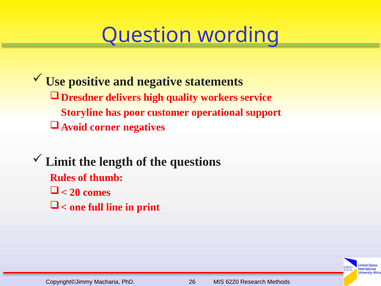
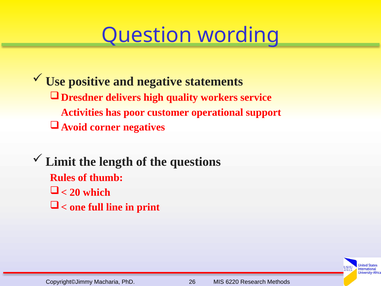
Storyline: Storyline -> Activities (82, 112)
comes: comes -> which (97, 192)
